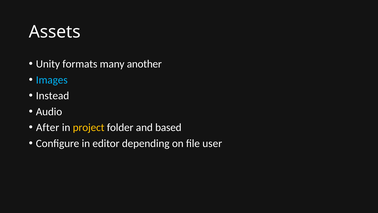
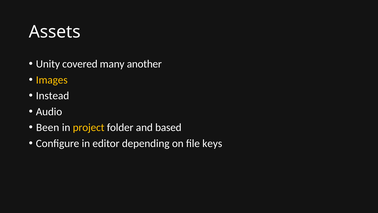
formats: formats -> covered (80, 64)
Images colour: light blue -> yellow (52, 80)
After: After -> Been (48, 127)
user: user -> keys (212, 143)
